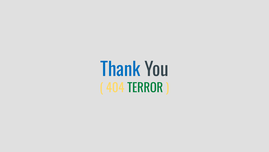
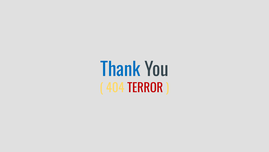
TERROR colour: green -> red (145, 88)
